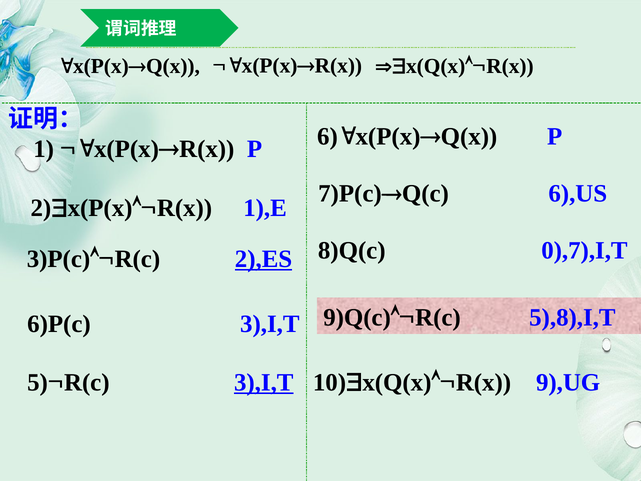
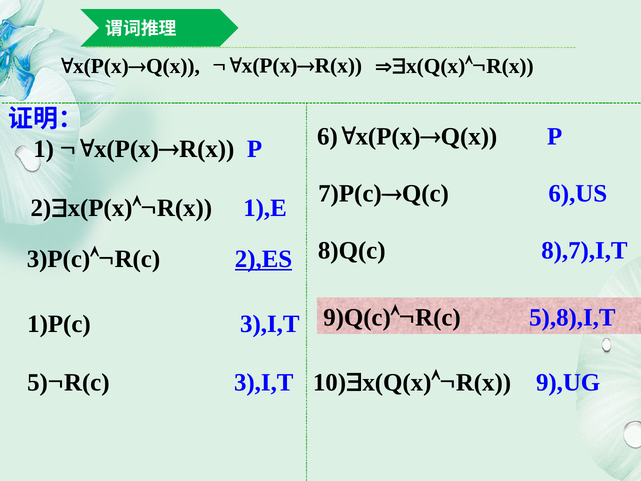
0),7),I,T: 0),7),I,T -> 8),7),I,T (584, 250)
6)P(c: 6)P(c -> 1)P(c (59, 324)
3),I,T underline: present -> none (264, 382)
